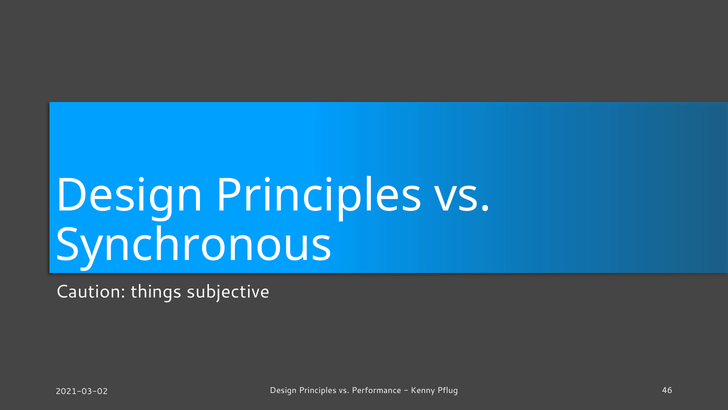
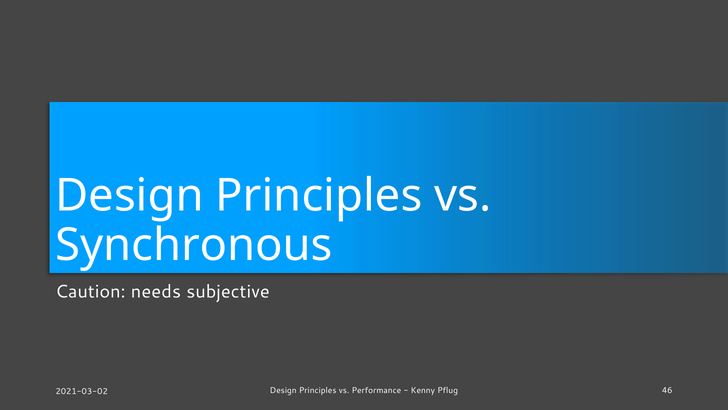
things: things -> needs (156, 292)
